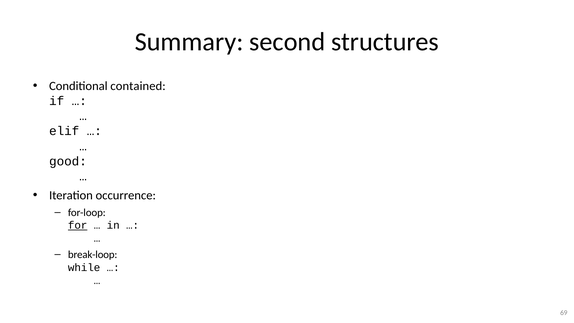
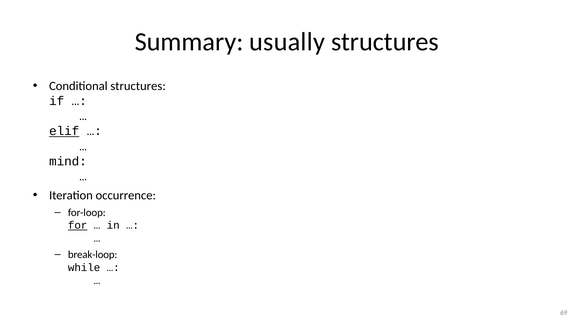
second: second -> usually (287, 42)
Conditional contained: contained -> structures (138, 86)
elif underline: none -> present (64, 131)
good: good -> mind (68, 161)
